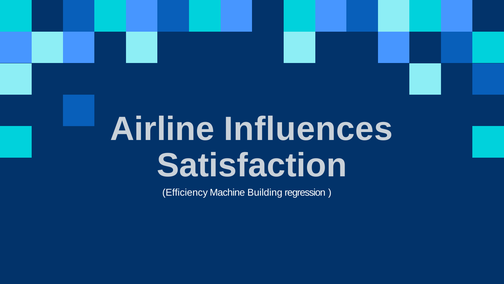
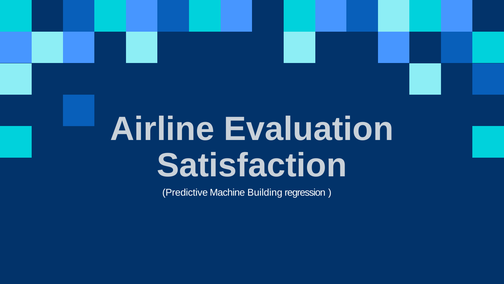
Influences: Influences -> Evaluation (309, 129)
Efficiency: Efficiency -> Predictive (185, 192)
